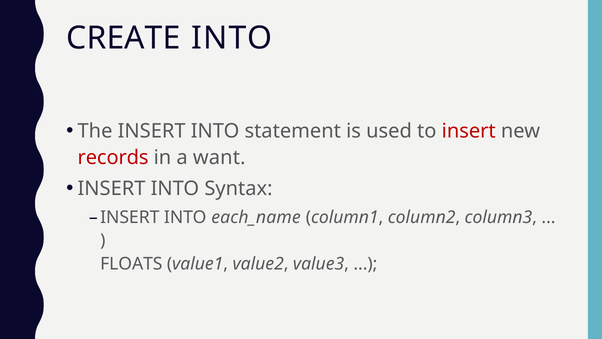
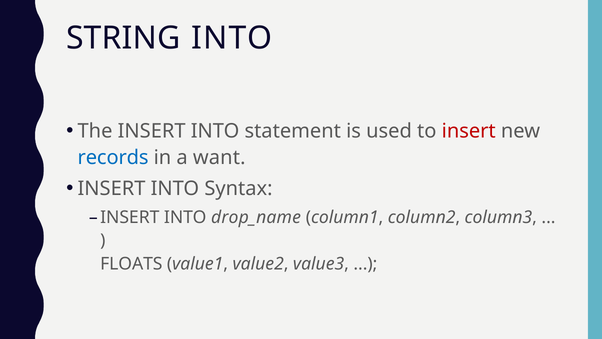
CREATE: CREATE -> STRING (123, 38)
records colour: red -> blue (113, 157)
each_name: each_name -> drop_name (256, 217)
